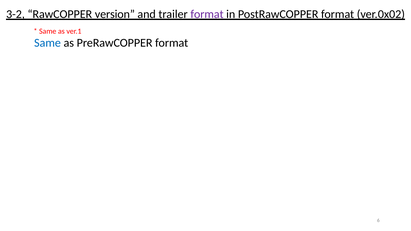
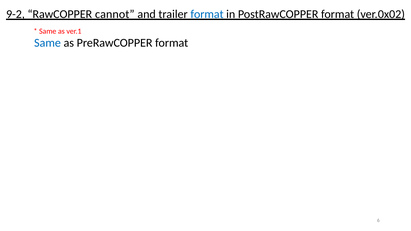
3-2: 3-2 -> 9-2 (15, 14)
version: version -> cannot (115, 14)
format colour: purple -> blue (207, 14)
